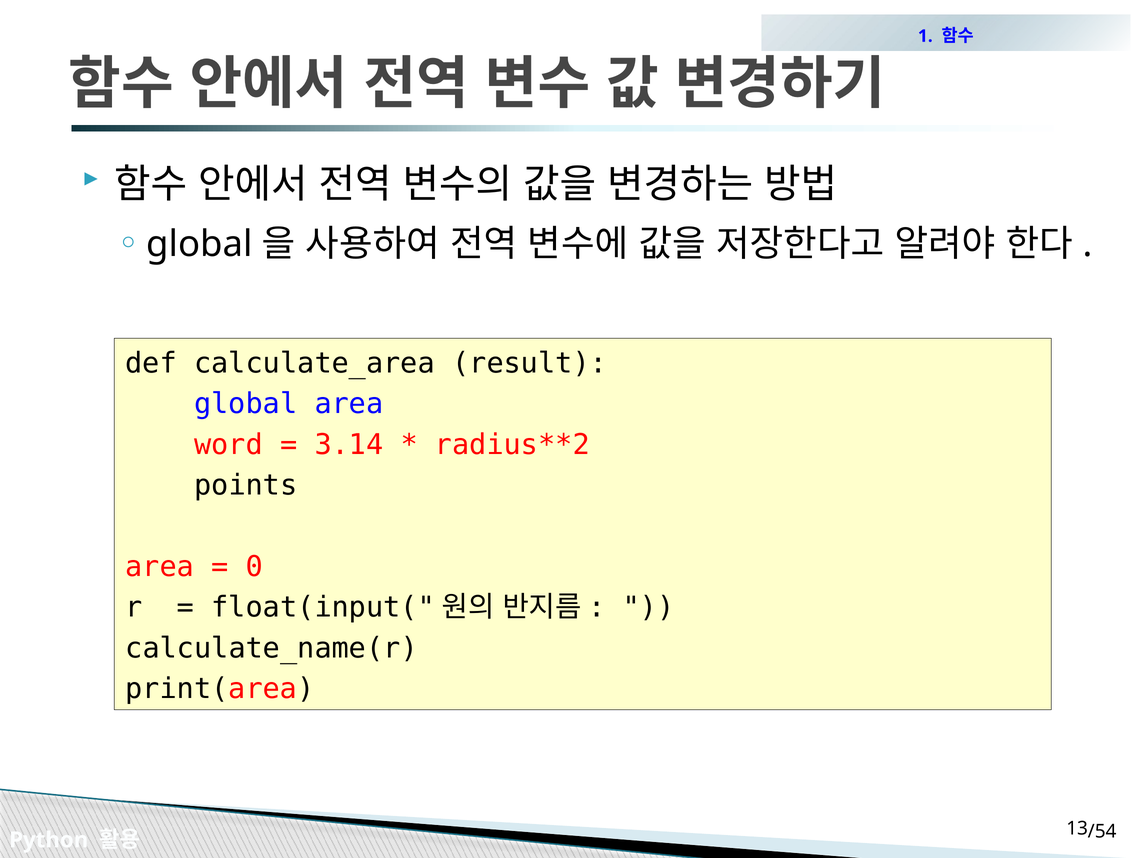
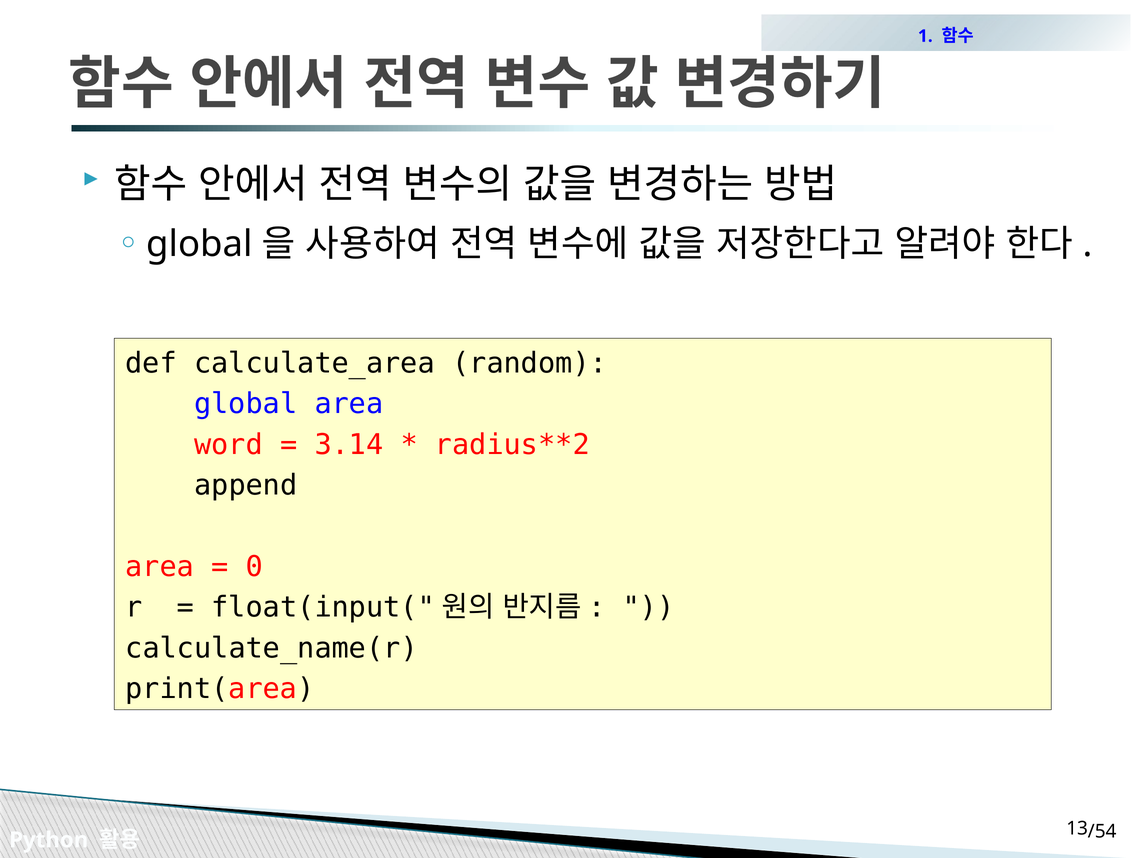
result: result -> random (530, 363)
points: points -> append (246, 485)
